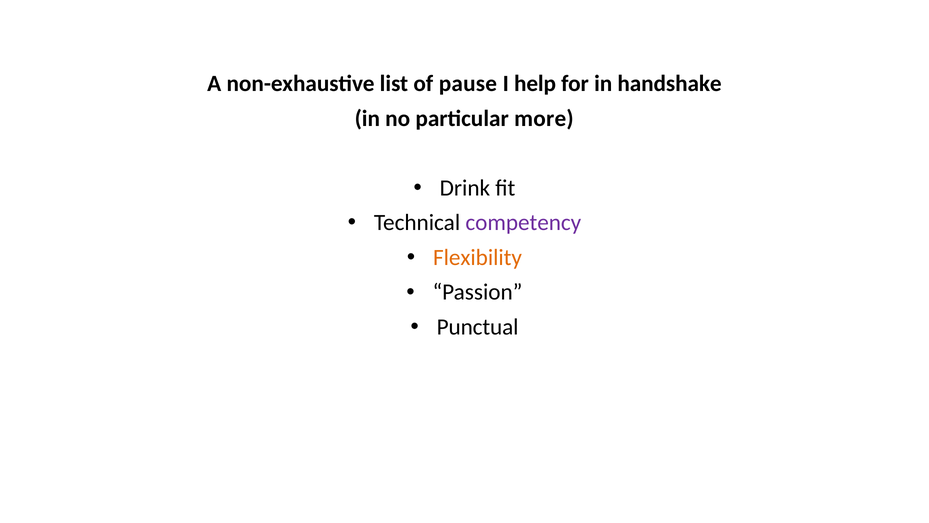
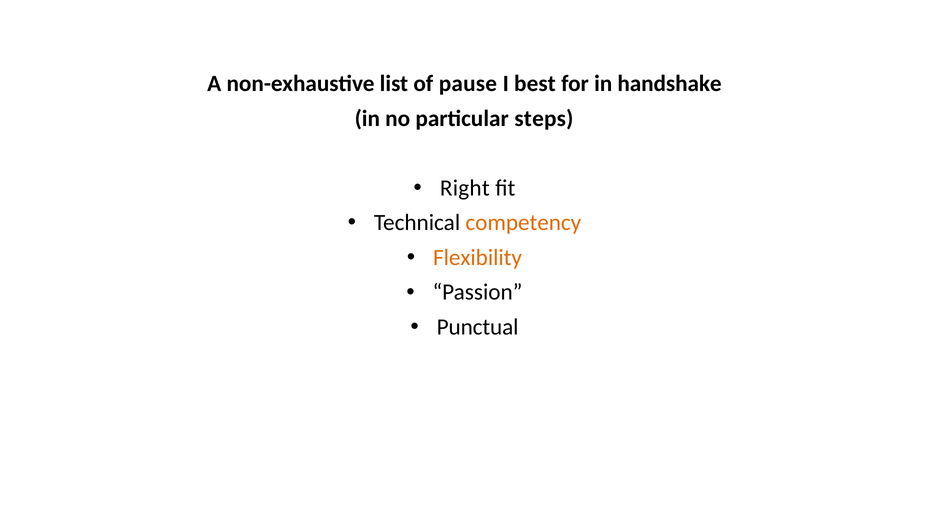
help: help -> best (535, 83)
more: more -> steps (544, 118)
Drink: Drink -> Right (465, 188)
competency colour: purple -> orange (523, 223)
